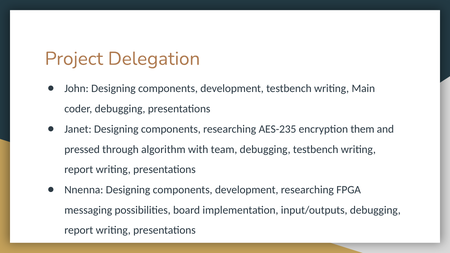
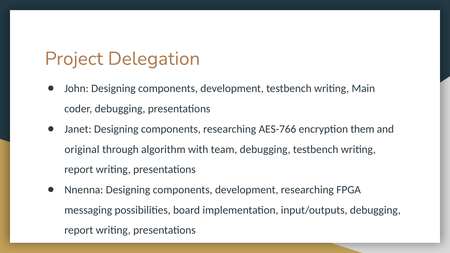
AES-235: AES-235 -> AES-766 (277, 129)
pressed: pressed -> original (82, 149)
